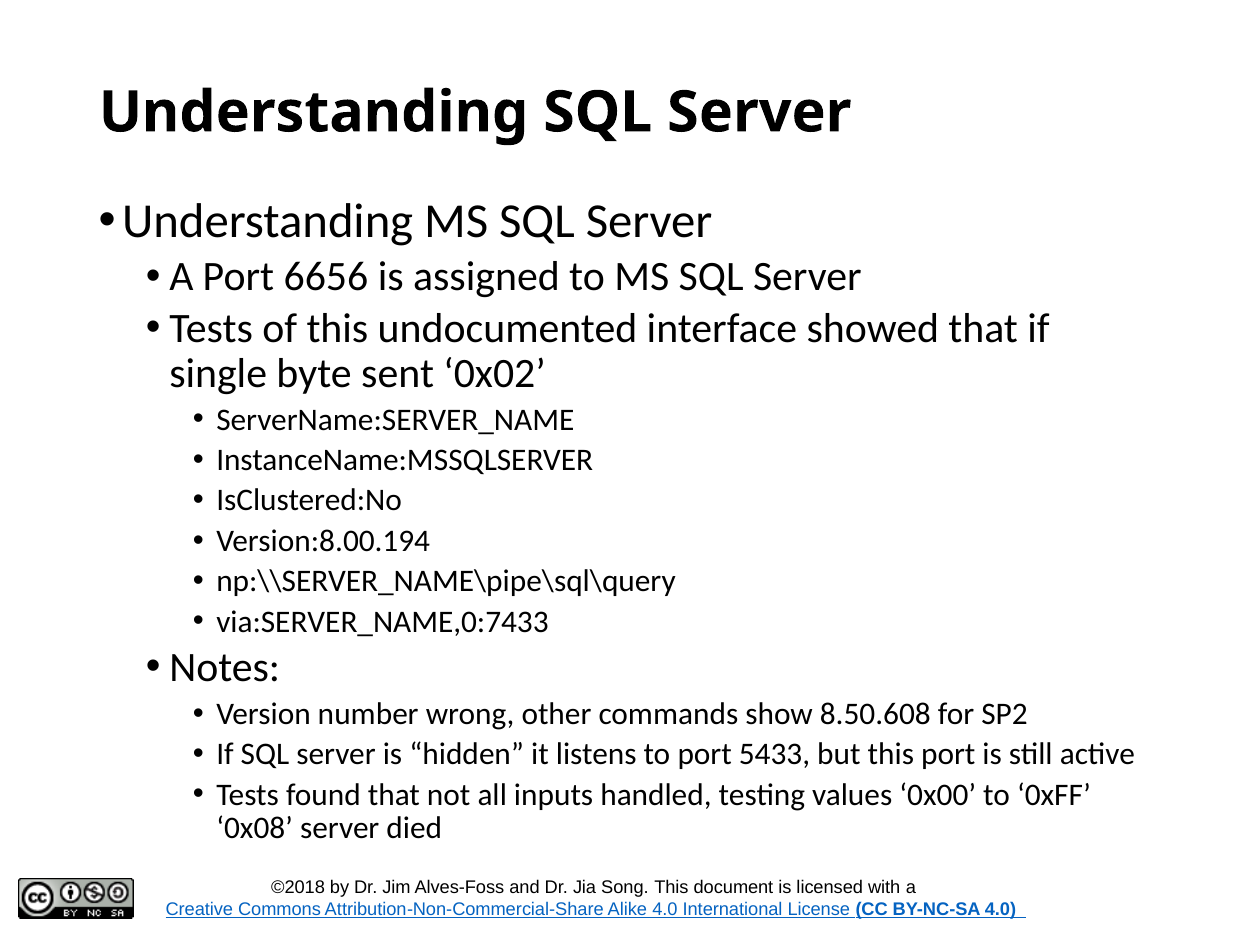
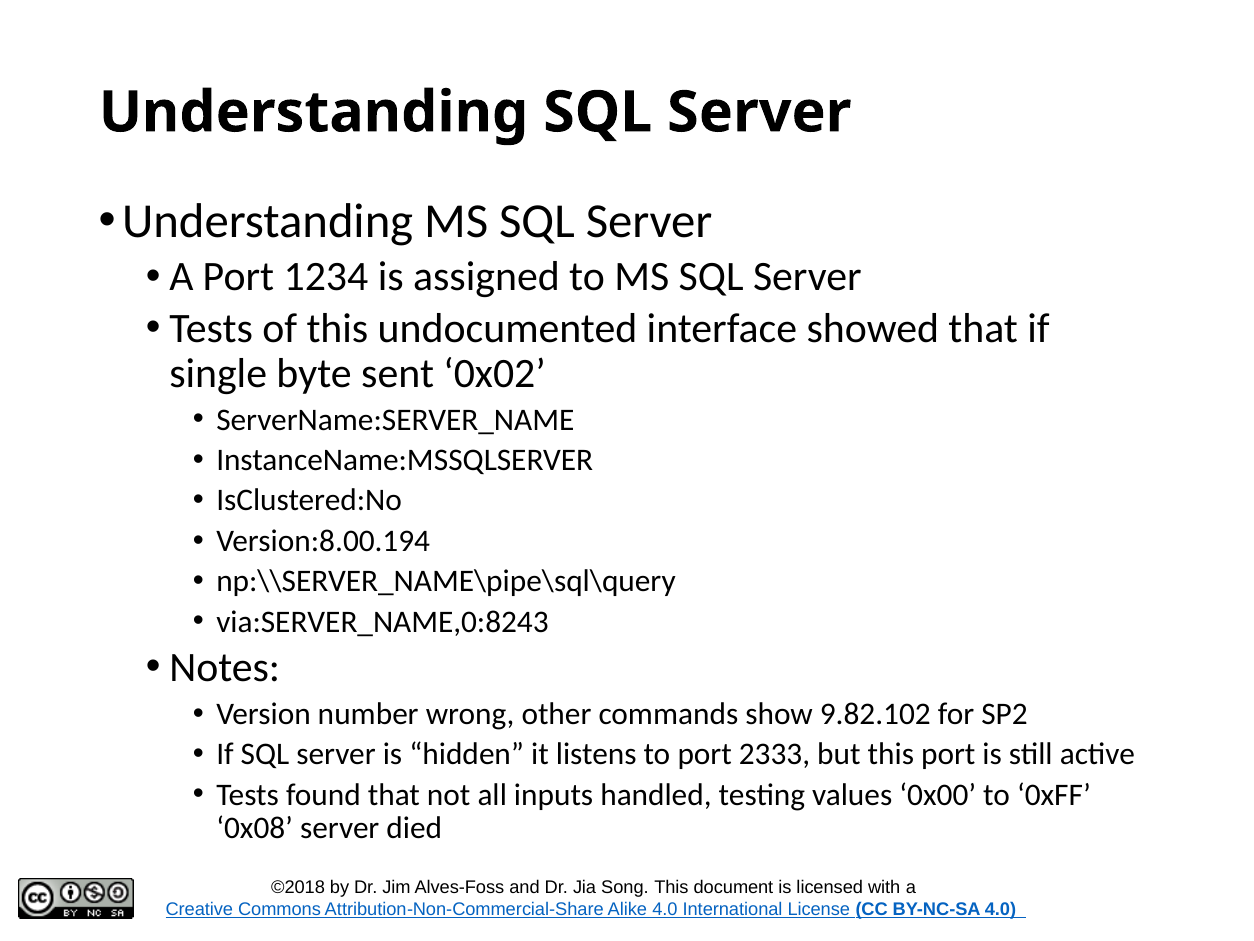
6656: 6656 -> 1234 (326, 277)
via:SERVER_NAME,0:7433: via:SERVER_NAME,0:7433 -> via:SERVER_NAME,0:8243 (382, 621)
8.50.608: 8.50.608 -> 9.82.102 (875, 714)
5433: 5433 -> 2333 (774, 754)
